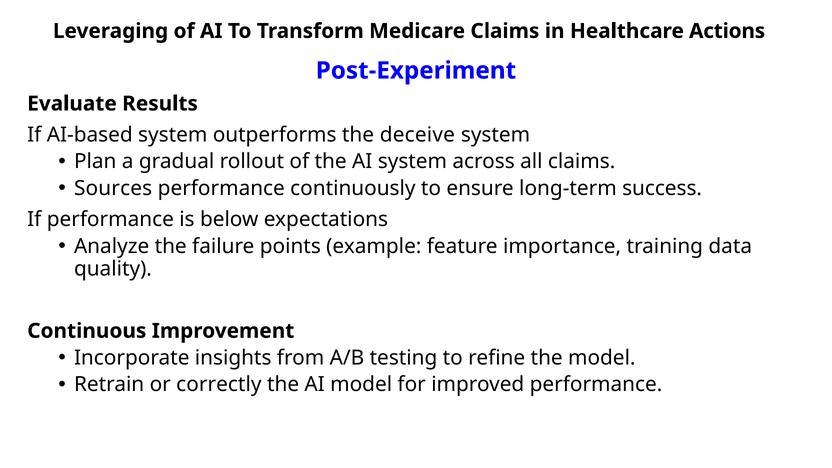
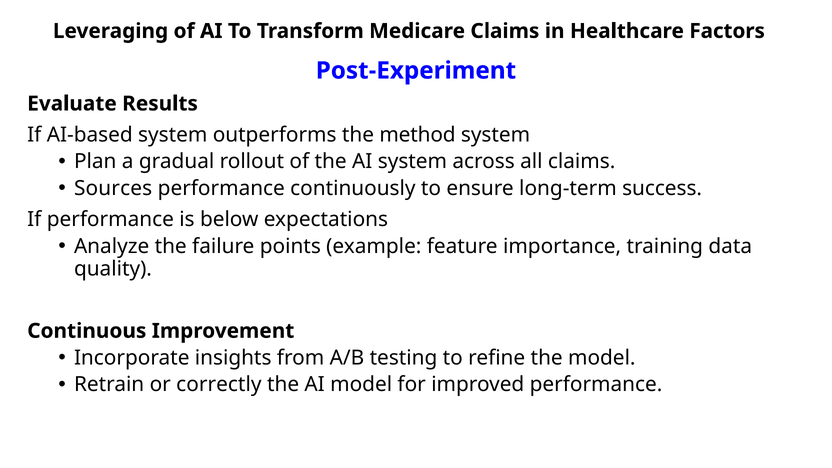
Actions: Actions -> Factors (727, 31)
deceive: deceive -> method (418, 135)
